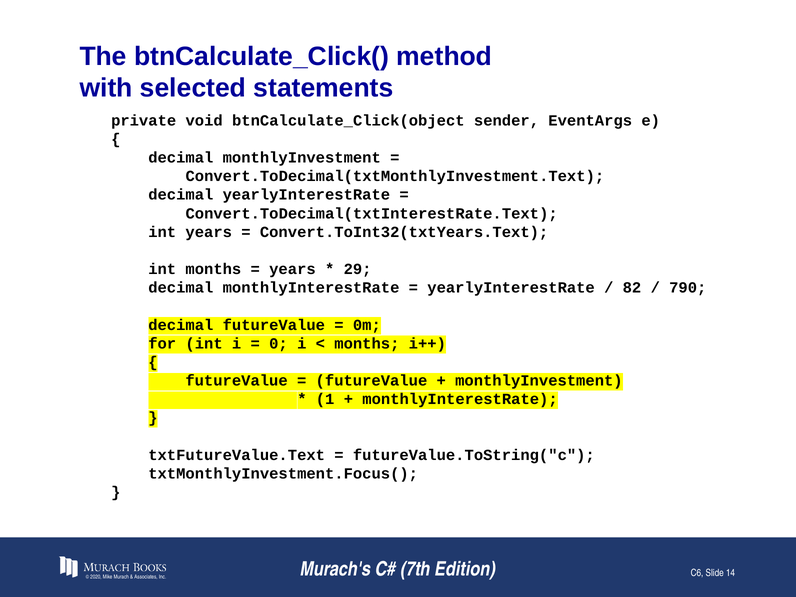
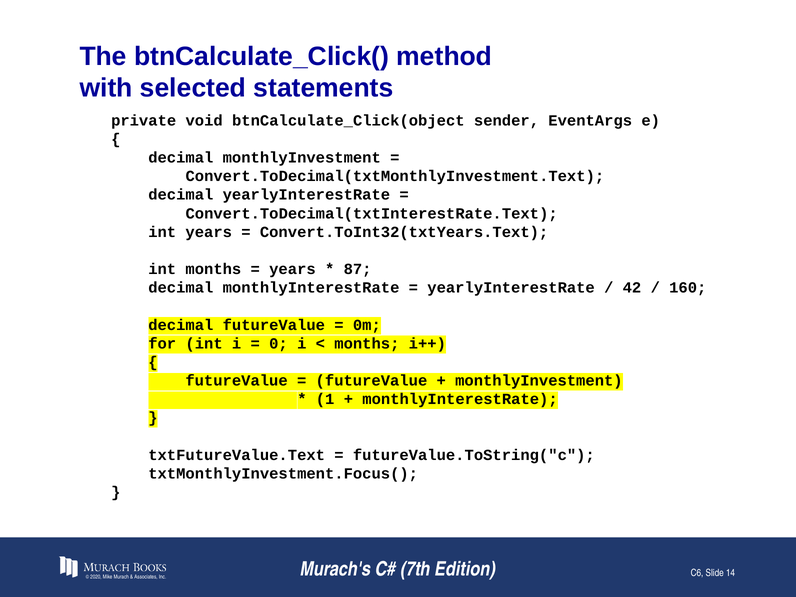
29: 29 -> 87 (358, 269)
82: 82 -> 42 (632, 288)
790: 790 -> 160 (688, 288)
